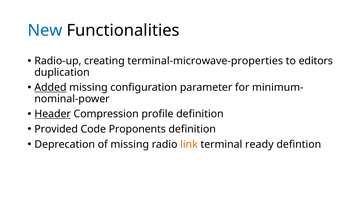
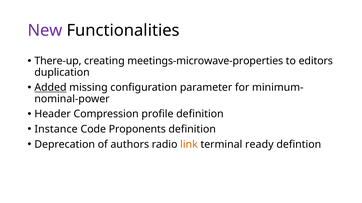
New colour: blue -> purple (45, 30)
Radio-up: Radio-up -> There-up (58, 61)
terminal-microwave-properties: terminal-microwave-properties -> meetings-microwave-properties (205, 61)
Header underline: present -> none (53, 114)
Provided: Provided -> Instance (56, 130)
of missing: missing -> authors (130, 145)
